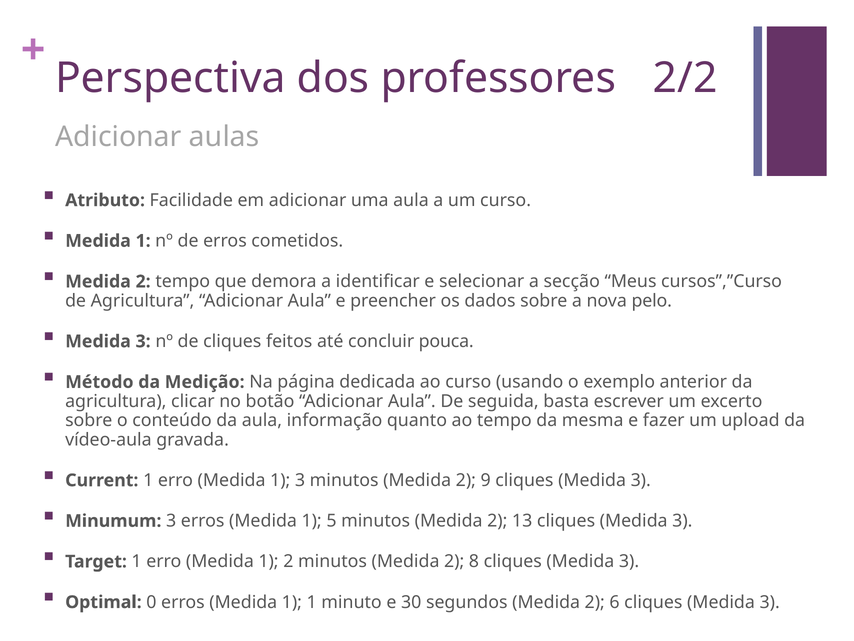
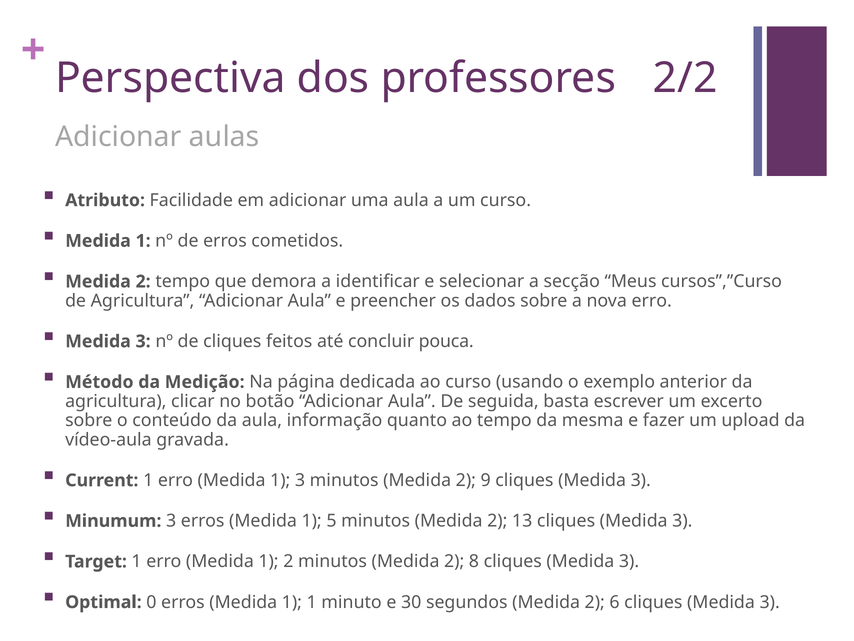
nova pelo: pelo -> erro (652, 301)
